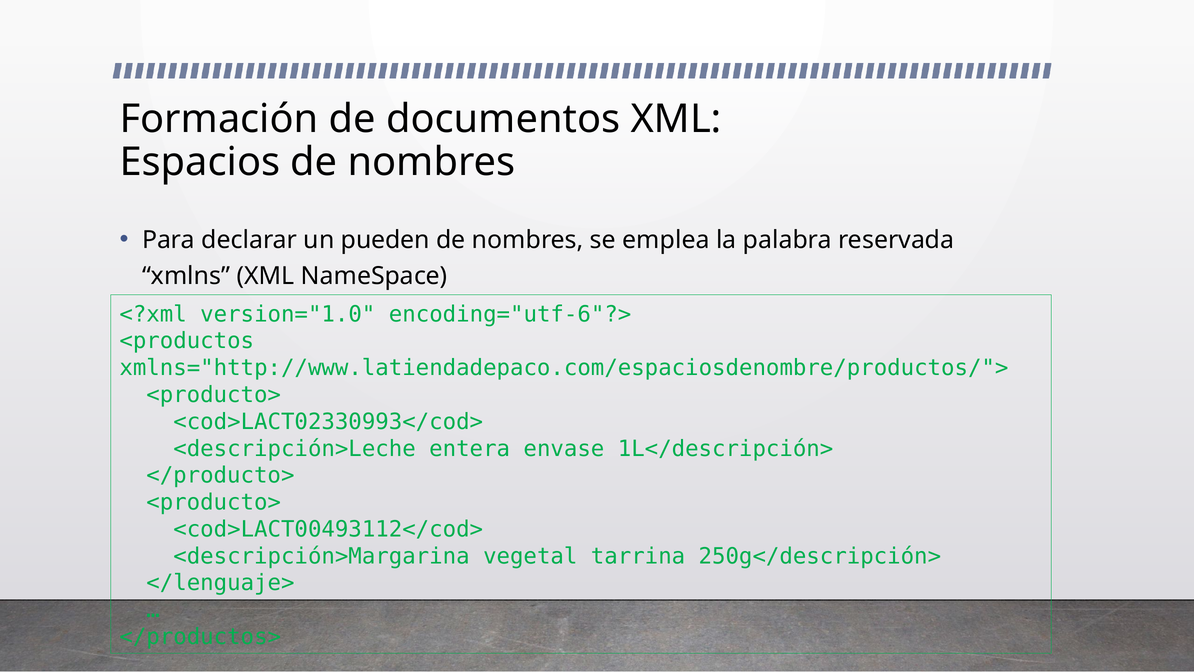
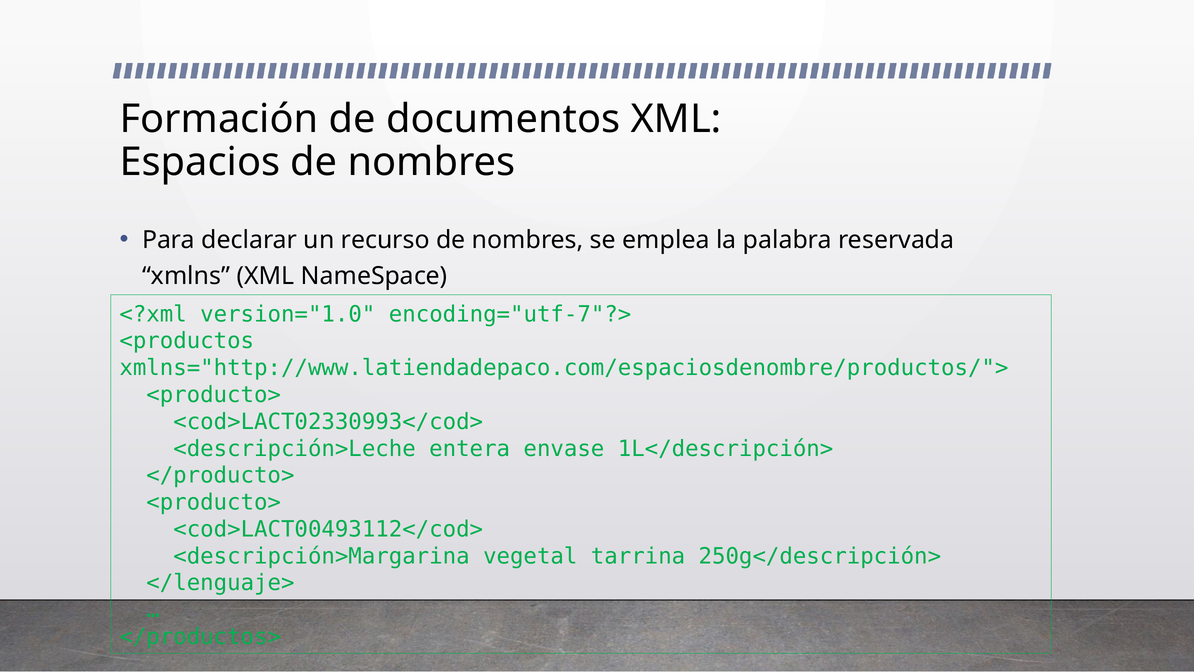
pueden: pueden -> recurso (385, 240)
encoding="utf-6"?>: encoding="utf-6"?> -> encoding="utf-7"?> (510, 314)
